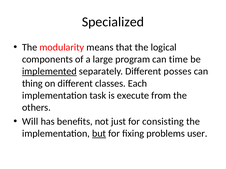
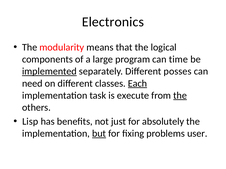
Specialized: Specialized -> Electronics (113, 22)
thing: thing -> need (32, 84)
Each underline: none -> present (138, 84)
the underline: none -> present (180, 96)
Will: Will -> Lisp (30, 122)
consisting: consisting -> absolutely (163, 122)
